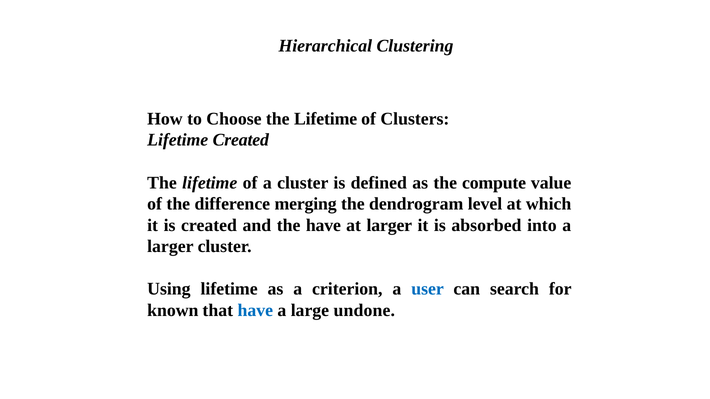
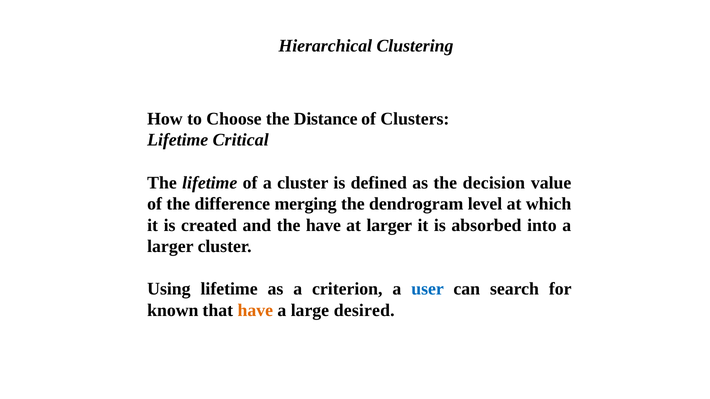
Choose the Lifetime: Lifetime -> Distance (326, 119)
Lifetime Created: Created -> Critical (241, 140)
compute: compute -> decision (494, 183)
have colour: blue -> orange (255, 311)
undone: undone -> desired (364, 311)
